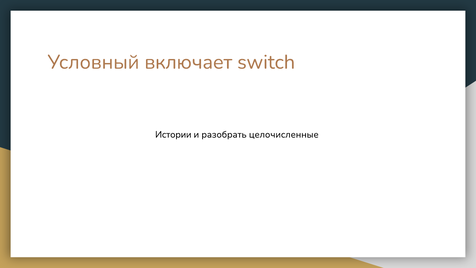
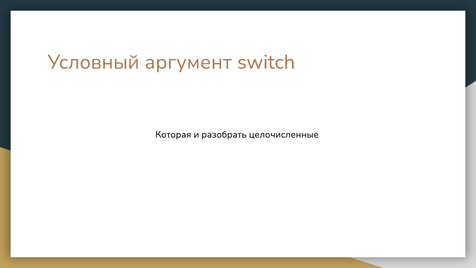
включает: включает -> аргумент (188, 62)
Истории: Истории -> Которая (173, 134)
